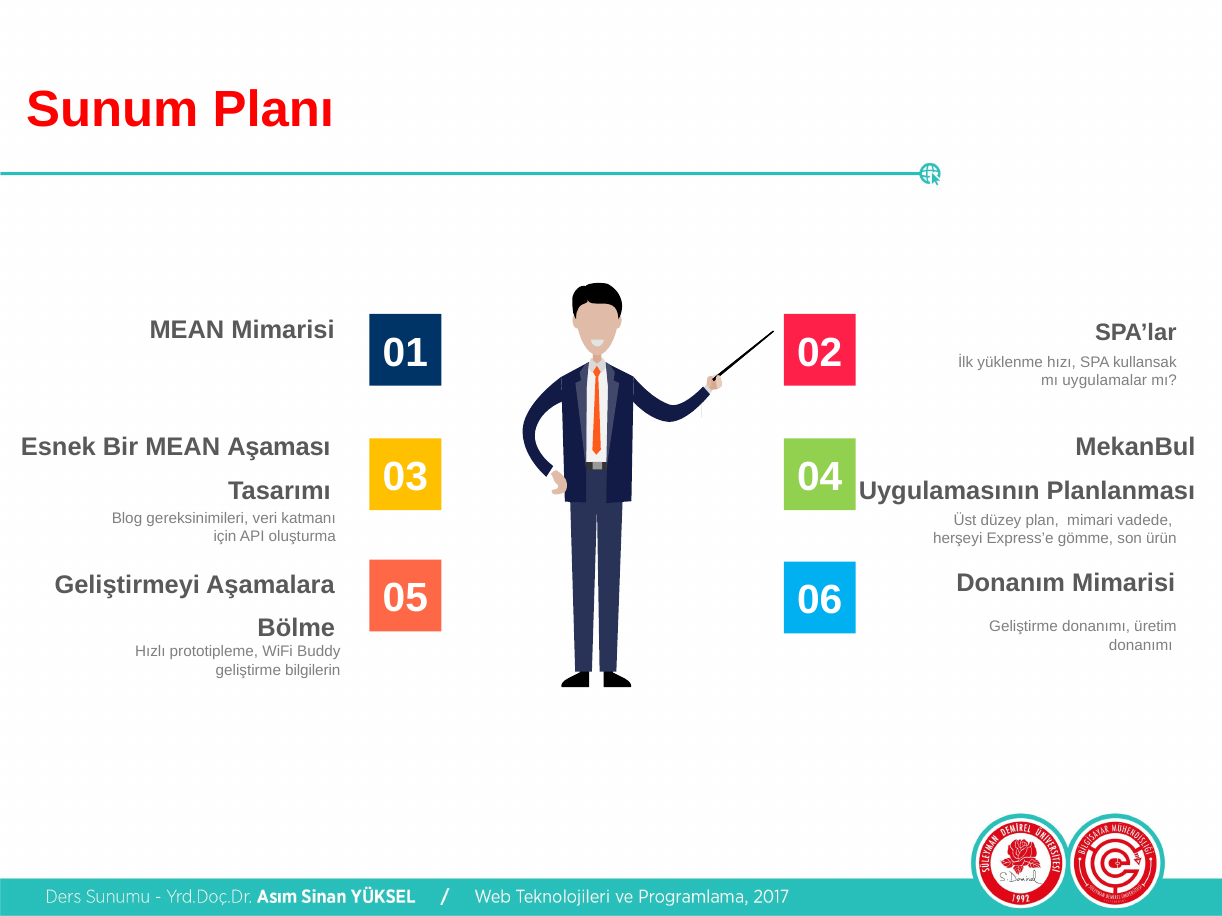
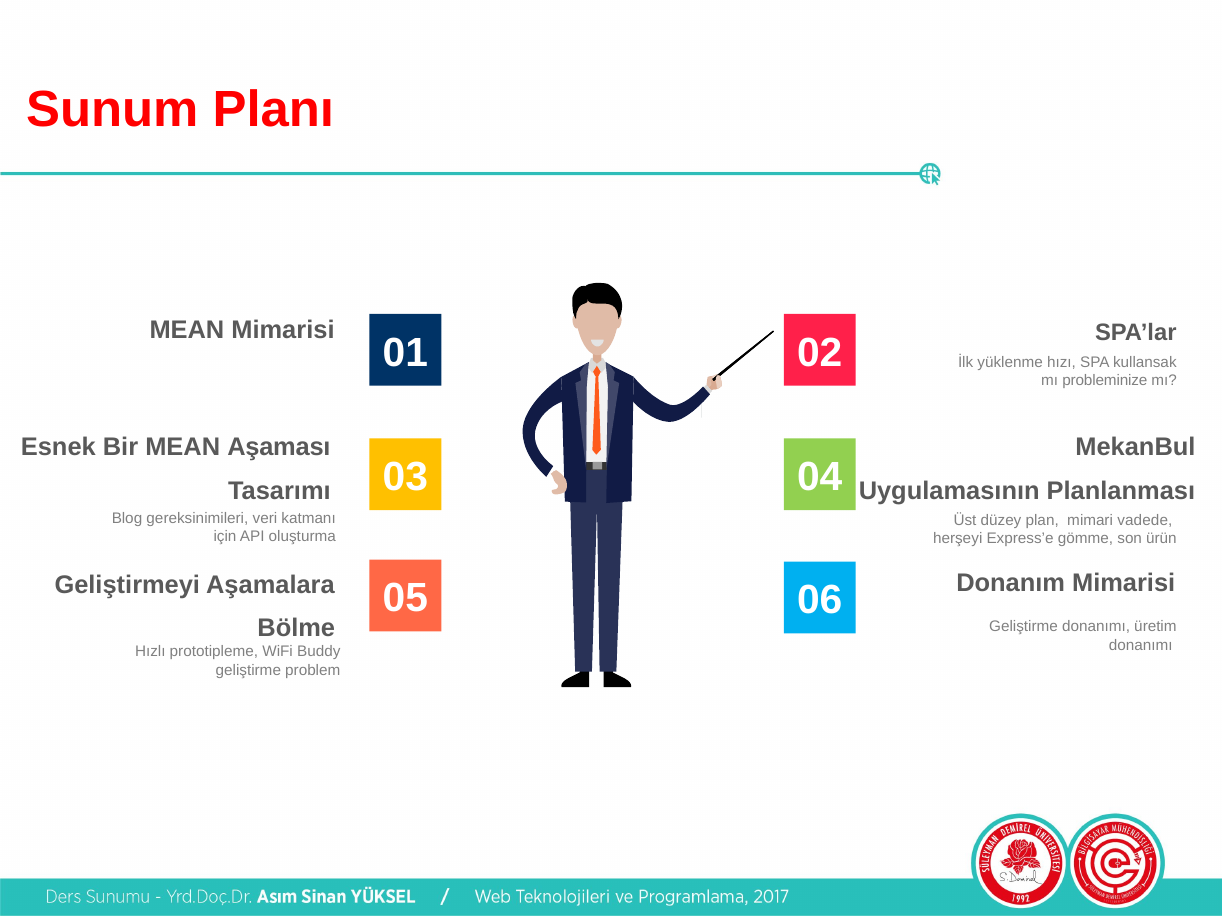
uygulamalar: uygulamalar -> probleminize (1105, 381)
bilgilerin: bilgilerin -> problem (313, 670)
